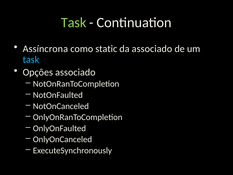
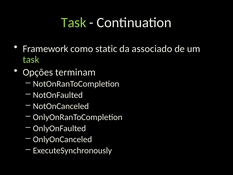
Assíncrona: Assíncrona -> Framework (45, 49)
task colour: light blue -> light green (31, 60)
Opções associado: associado -> terminam (75, 72)
